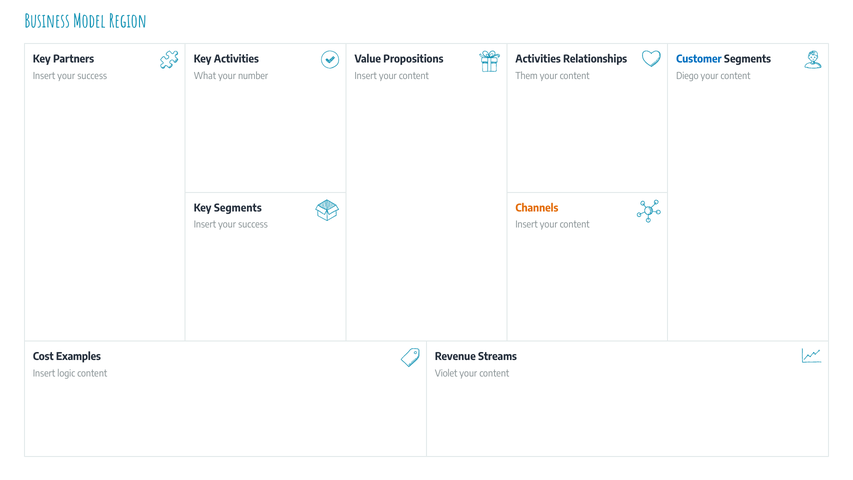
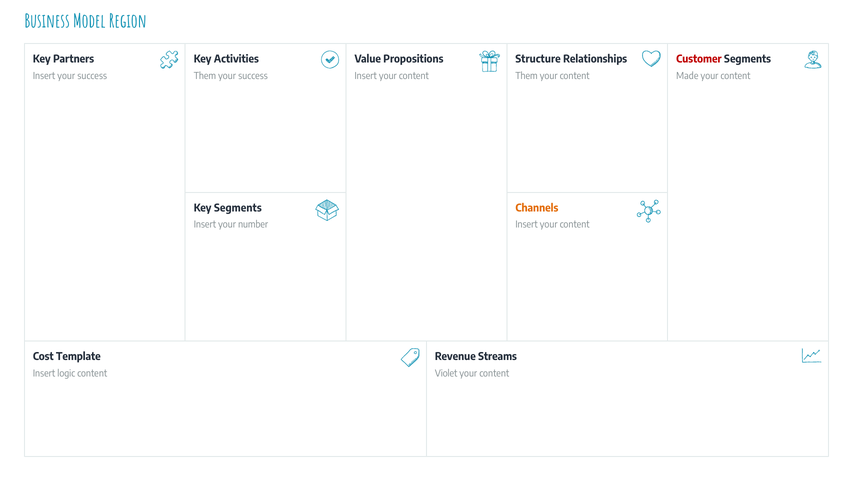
Activities: Activities -> Structure (538, 59)
Customer colour: blue -> red (699, 59)
What: What -> Them (205, 76)
number: number -> success (253, 76)
Diego: Diego -> Made (687, 76)
success: success -> number (253, 225)
Examples: Examples -> Template (78, 357)
